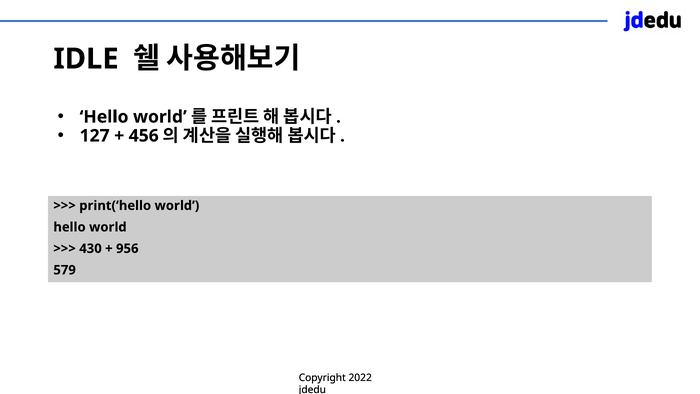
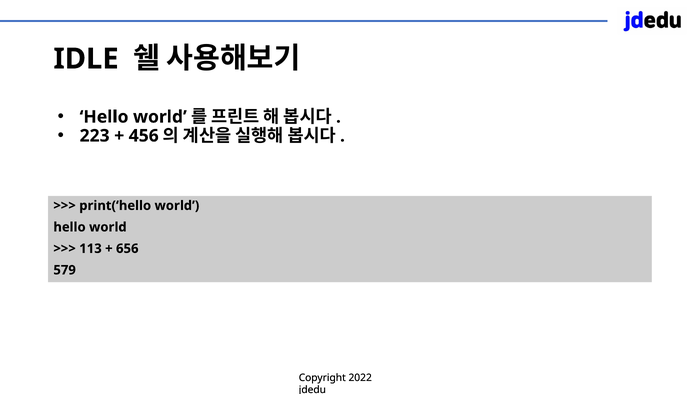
127: 127 -> 223 (95, 136)
430: 430 -> 113 (90, 248)
956: 956 -> 656 (127, 248)
